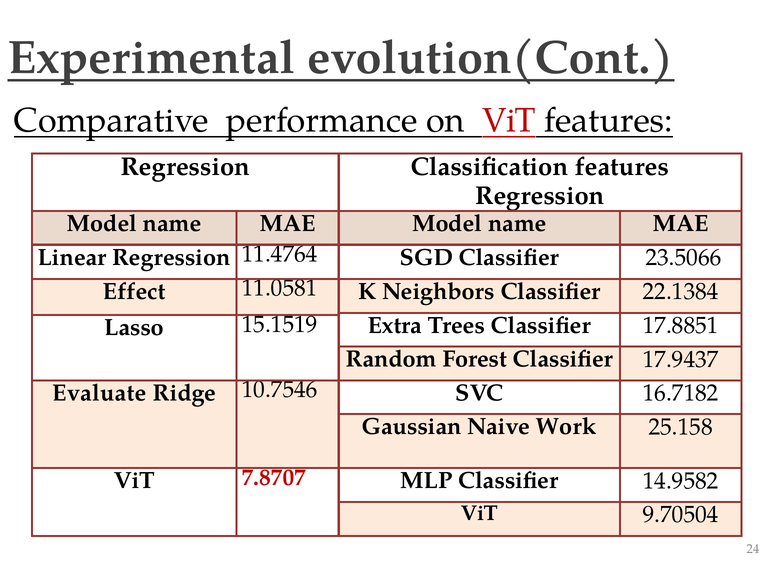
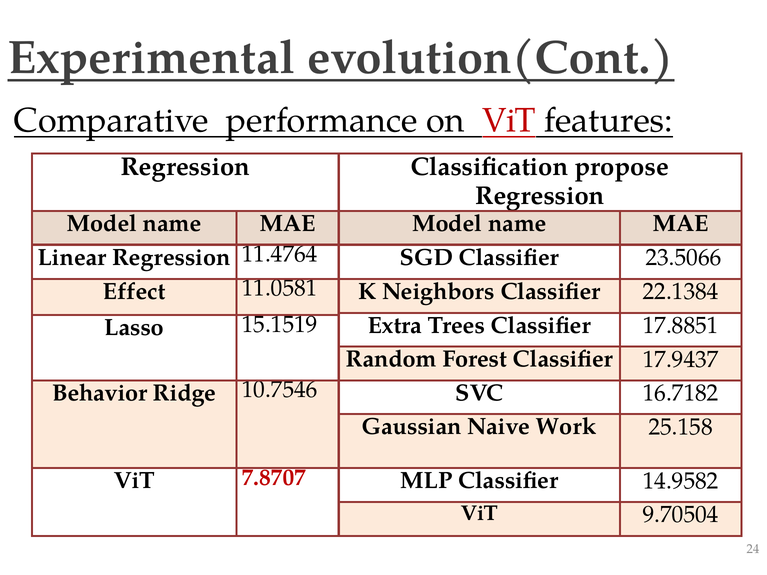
Classification features: features -> propose (622, 167)
Evaluate: Evaluate -> Behavior (100, 393)
